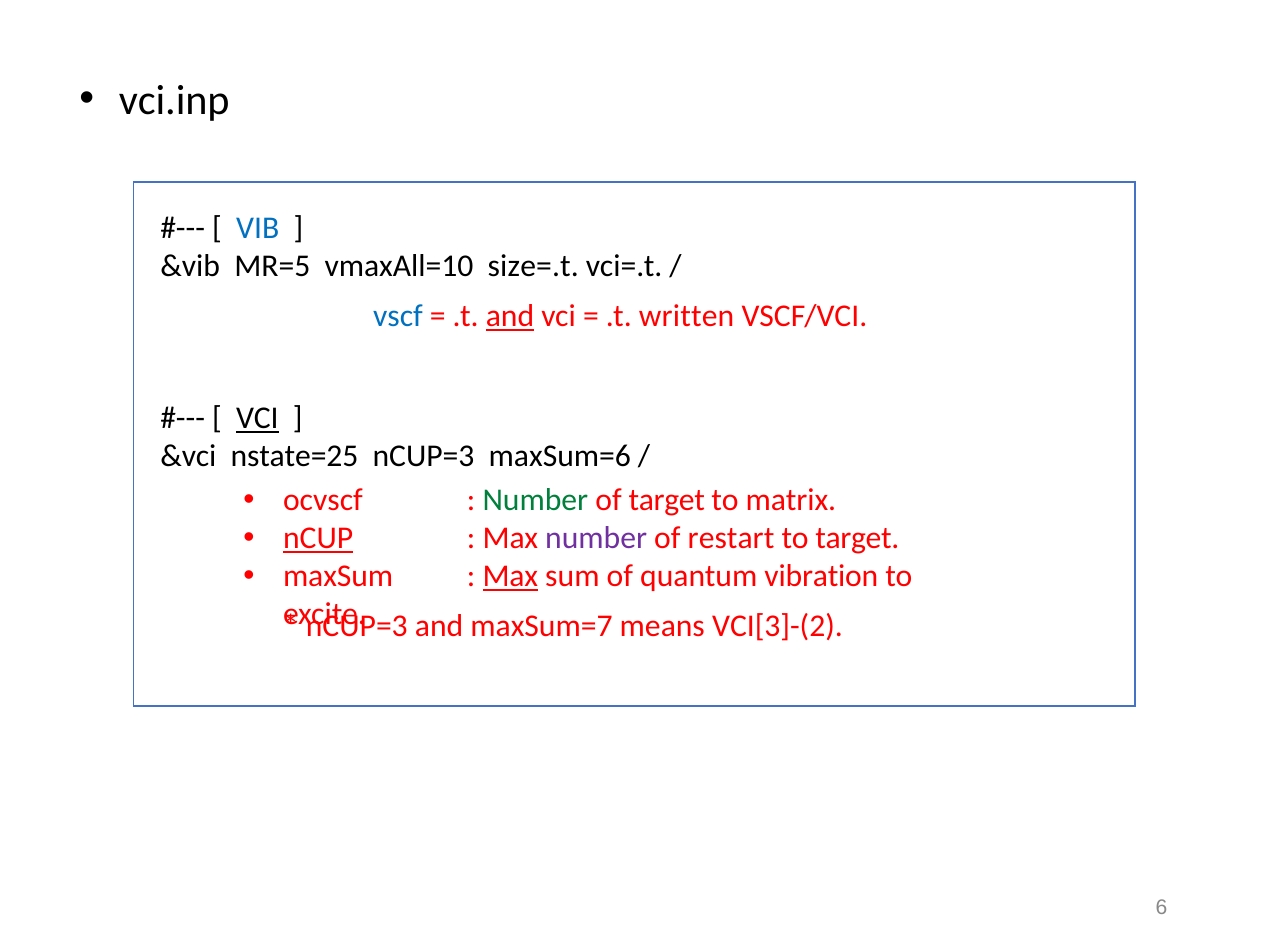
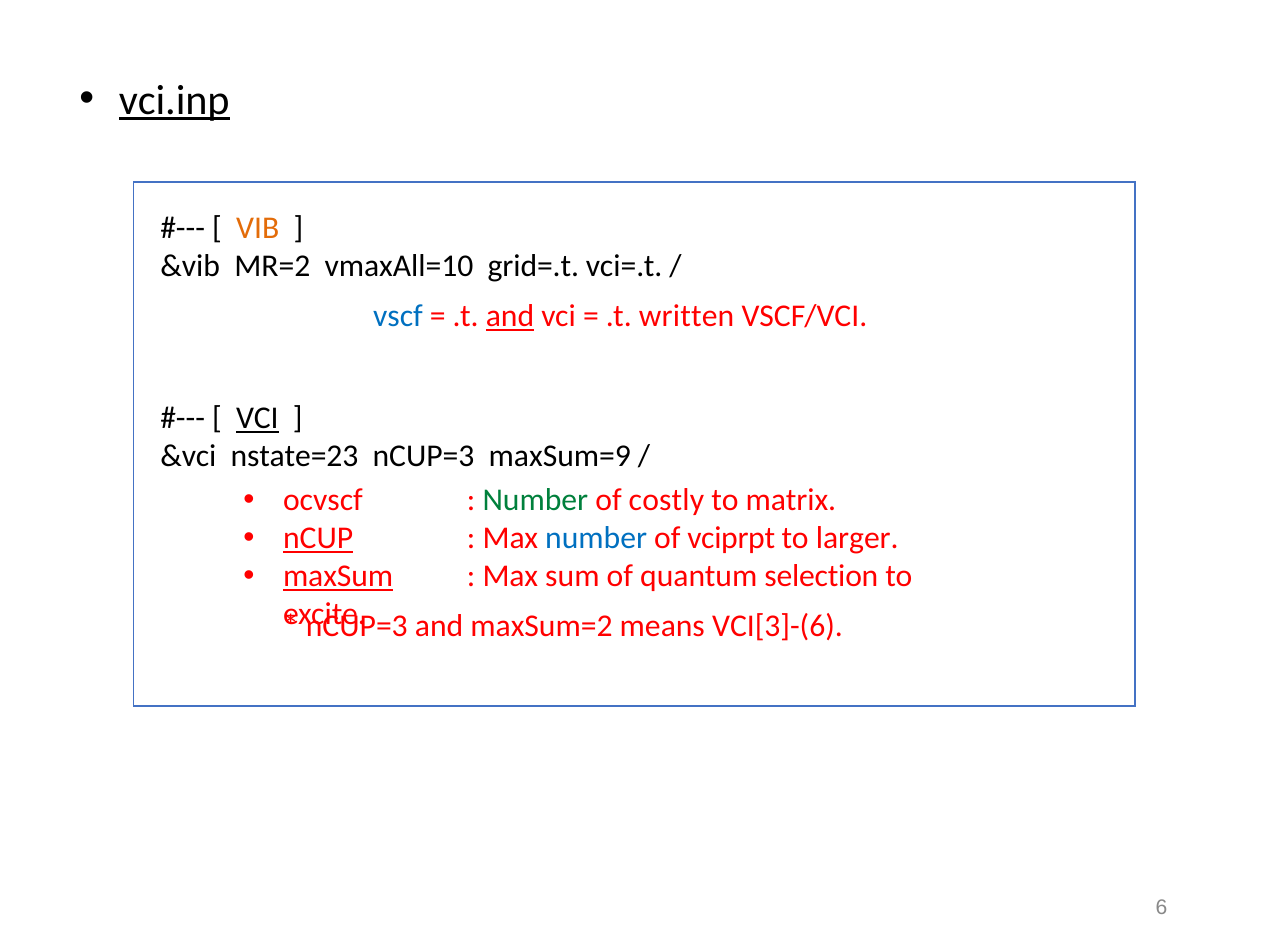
vci.inp underline: none -> present (174, 100)
VIB colour: blue -> orange (258, 228)
MR=5: MR=5 -> MR=2 (272, 266)
size=.t: size=.t -> grid=.t (533, 266)
nstate=25: nstate=25 -> nstate=23 (294, 456)
maxSum=6: maxSum=6 -> maxSum=9 (560, 456)
of target: target -> costly (666, 501)
number colour: purple -> blue (596, 539)
restart: restart -> vciprpt (731, 539)
to target: target -> larger (857, 539)
maxSum underline: none -> present (338, 577)
Max underline: present -> none (510, 577)
vibration: vibration -> selection (821, 577)
maxSum=7: maxSum=7 -> maxSum=2 (542, 626)
VCI[3]-(2: VCI[3]-(2 -> VCI[3]-(6 (777, 626)
